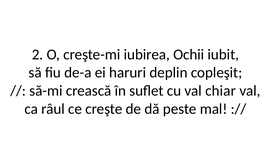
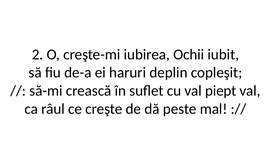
chiar: chiar -> piept (221, 90)
